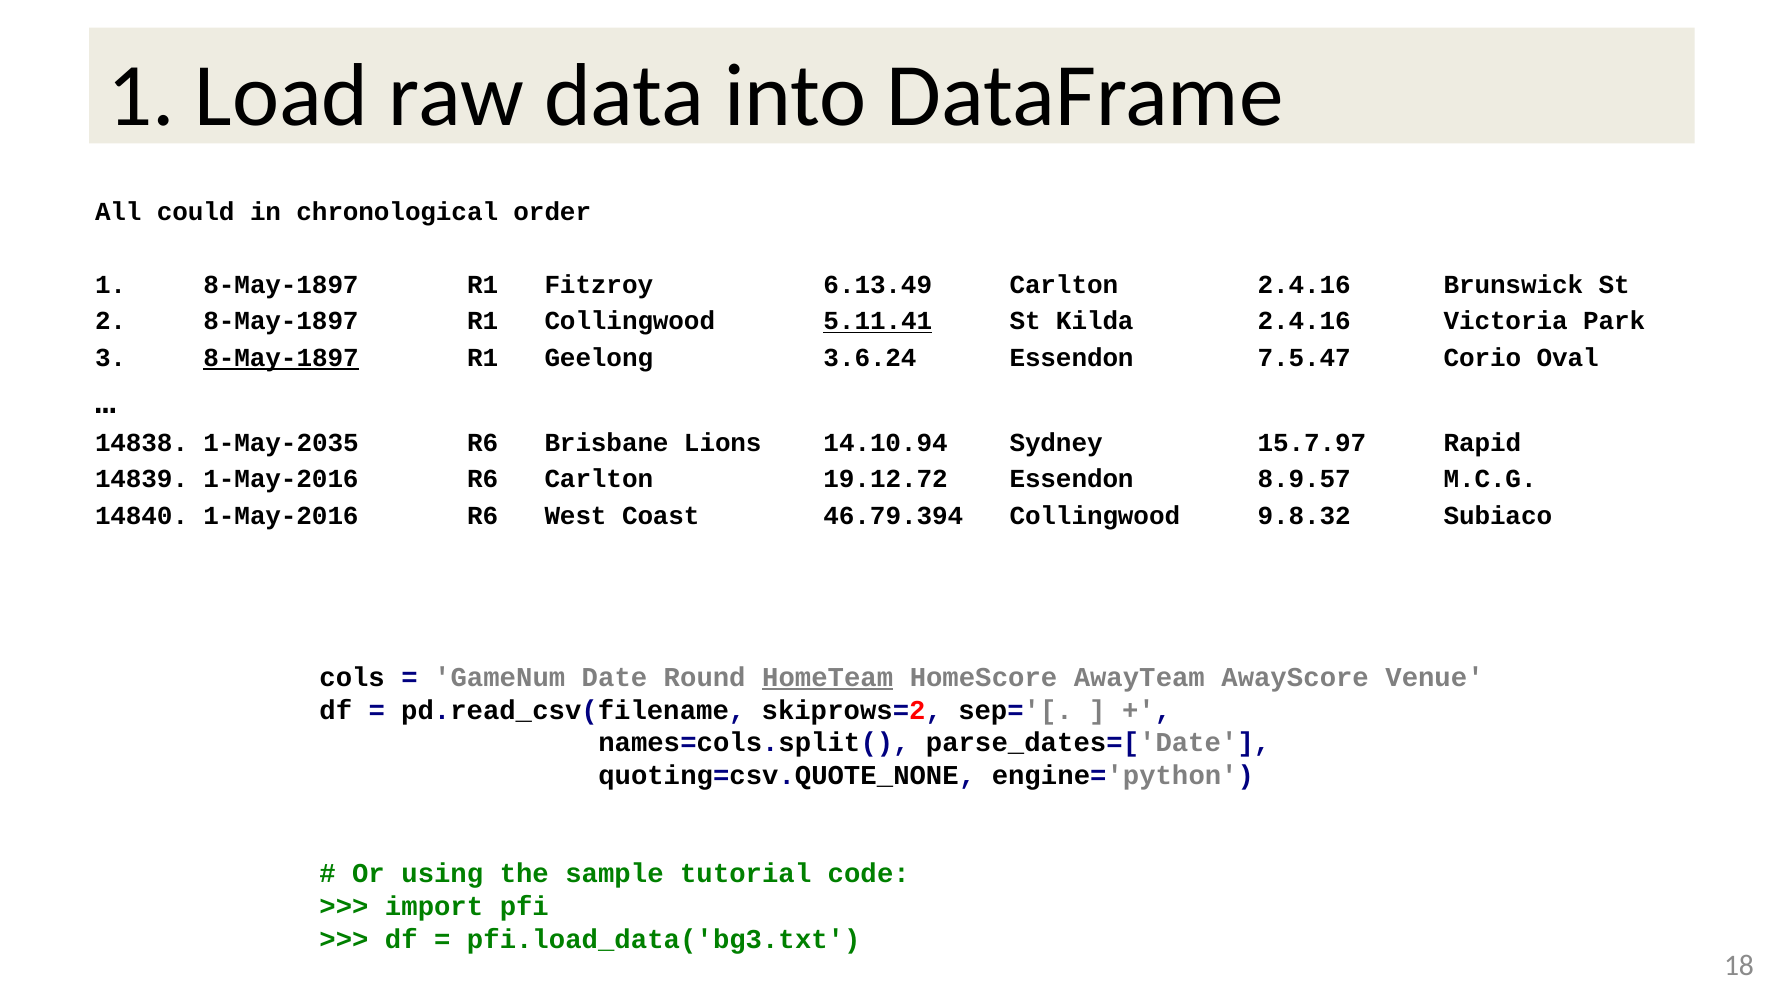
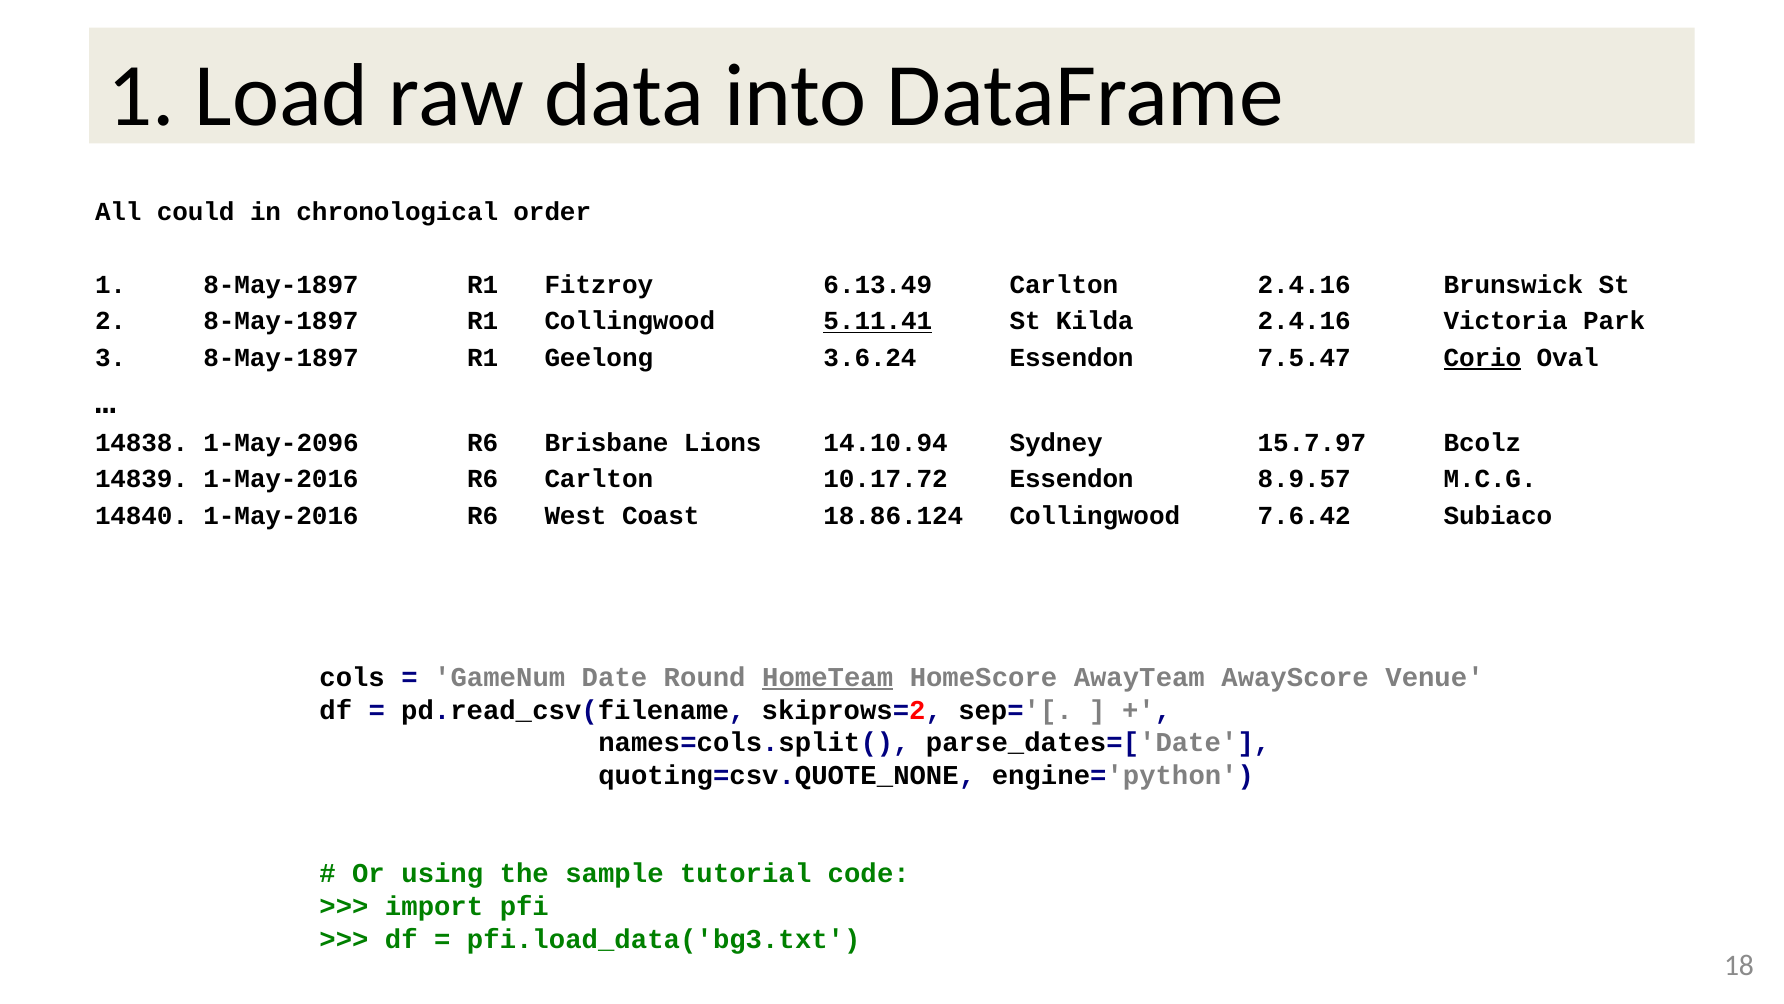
8-May-1897 underline: present -> none (281, 357)
Corio underline: none -> present (1482, 357)
1-May-2035: 1-May-2035 -> 1-May-2096 (281, 442)
Rapid: Rapid -> Bcolz (1482, 442)
19.12.72: 19.12.72 -> 10.17.72 (886, 479)
46.79.394: 46.79.394 -> 18.86.124 (893, 515)
9.8.32: 9.8.32 -> 7.6.42 (1304, 515)
